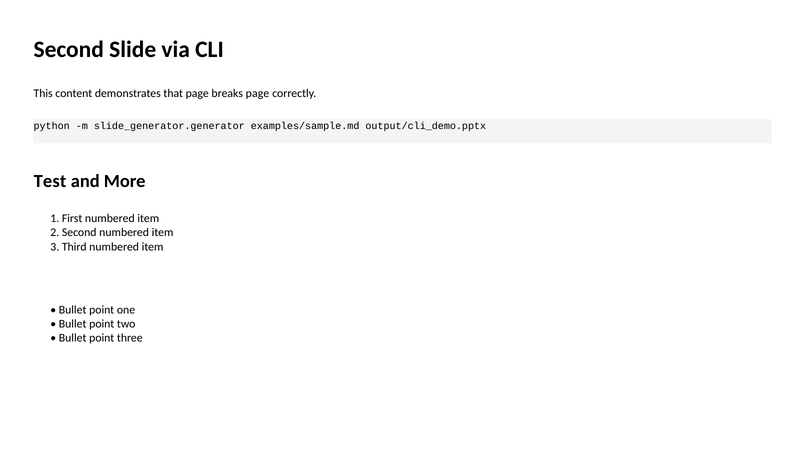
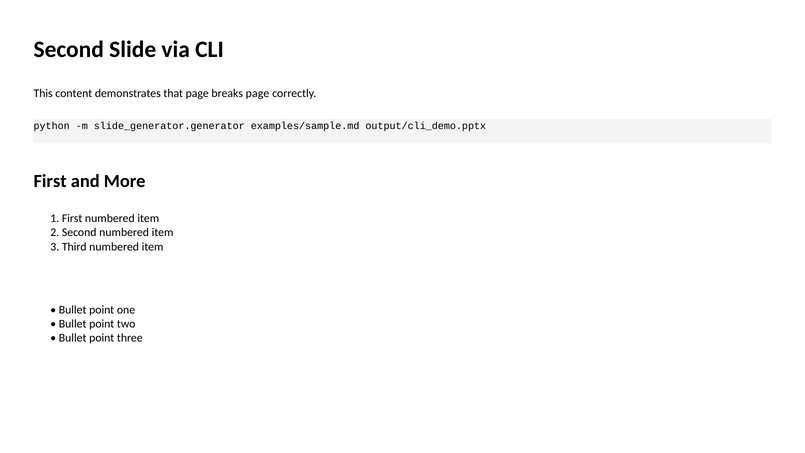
Test: Test -> First (50, 181)
